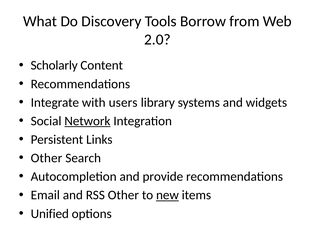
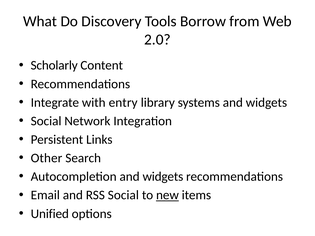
users: users -> entry (123, 103)
Network underline: present -> none (87, 121)
Autocompletion and provide: provide -> widgets (163, 177)
RSS Other: Other -> Social (123, 195)
